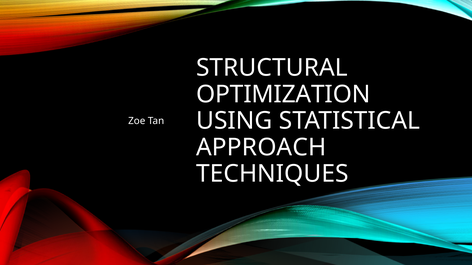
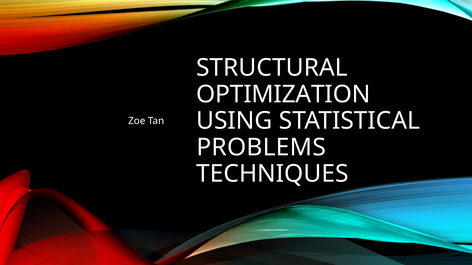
APPROACH: APPROACH -> PROBLEMS (261, 148)
